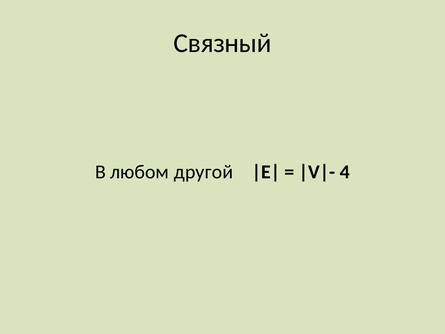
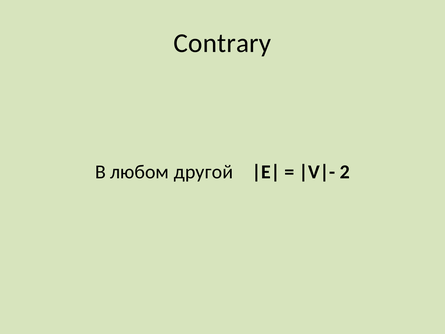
Связный: Связный -> Contrary (222, 43)
4: 4 -> 2 (345, 172)
